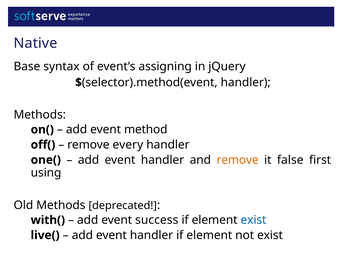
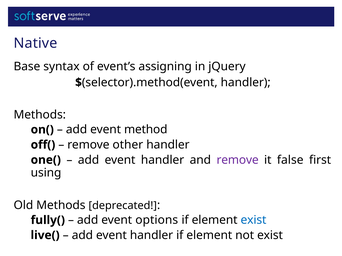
every: every -> other (128, 145)
remove colour: orange -> purple (238, 160)
with(: with( -> fully( (48, 220)
success: success -> options (157, 220)
